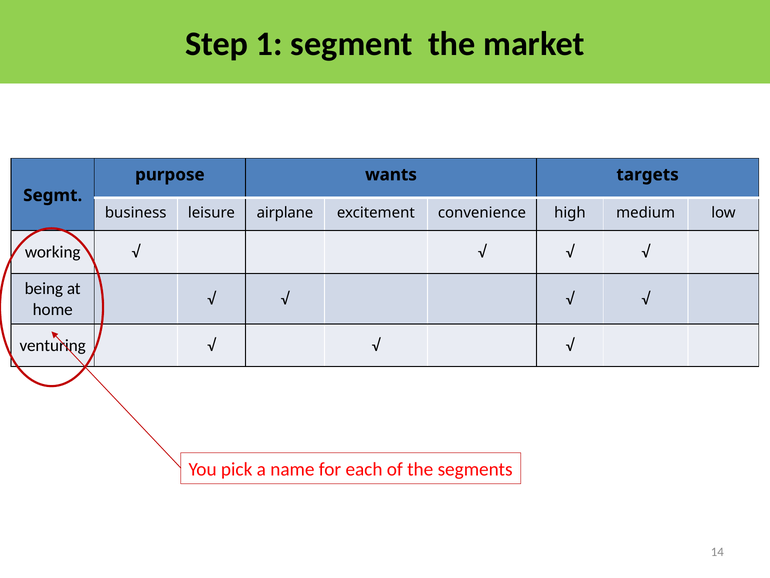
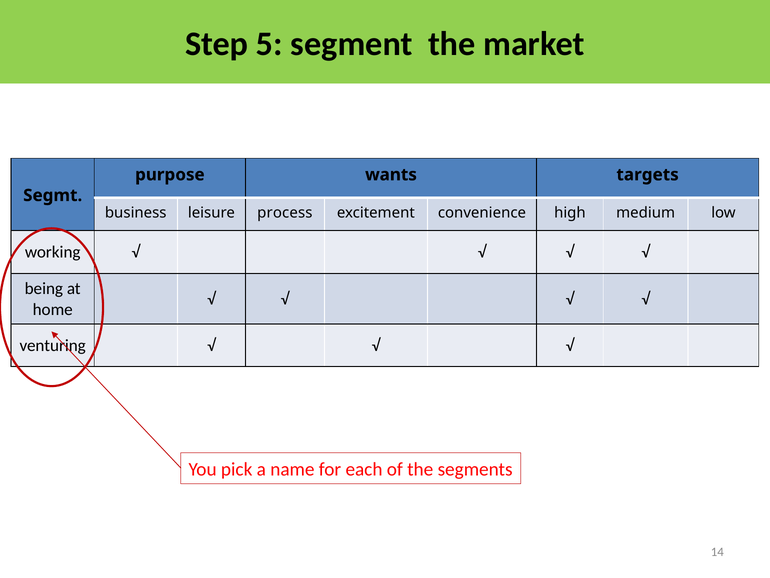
1: 1 -> 5 (269, 44)
airplane: airplane -> process (285, 213)
